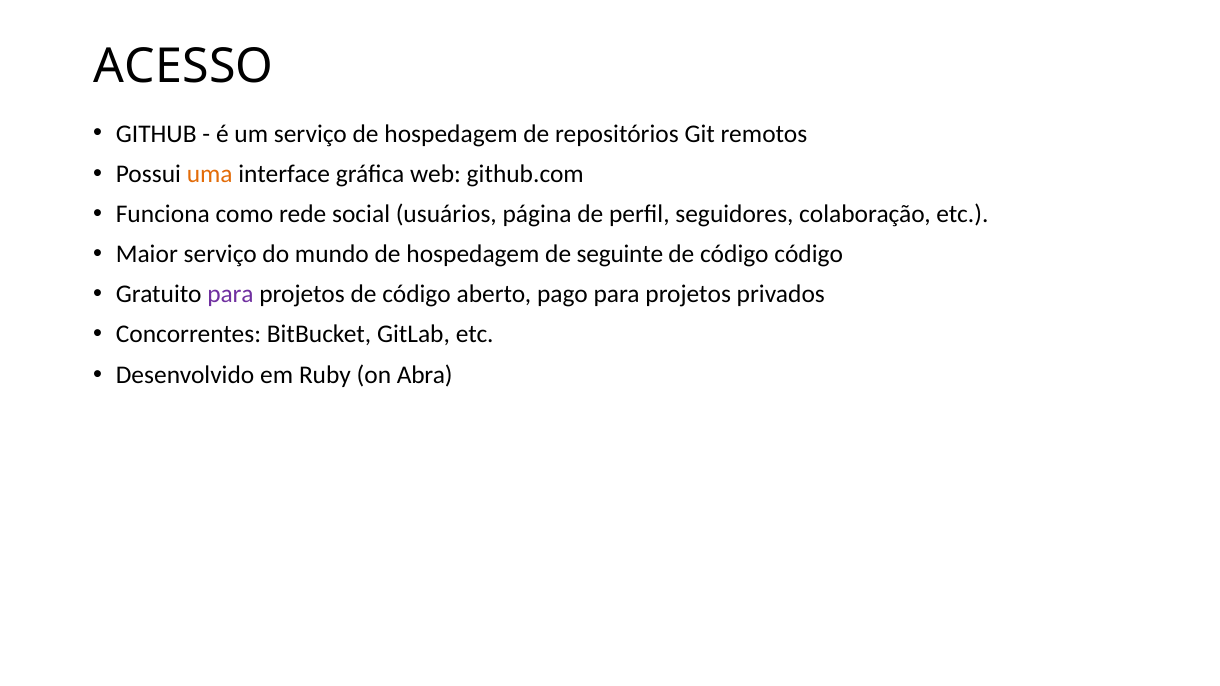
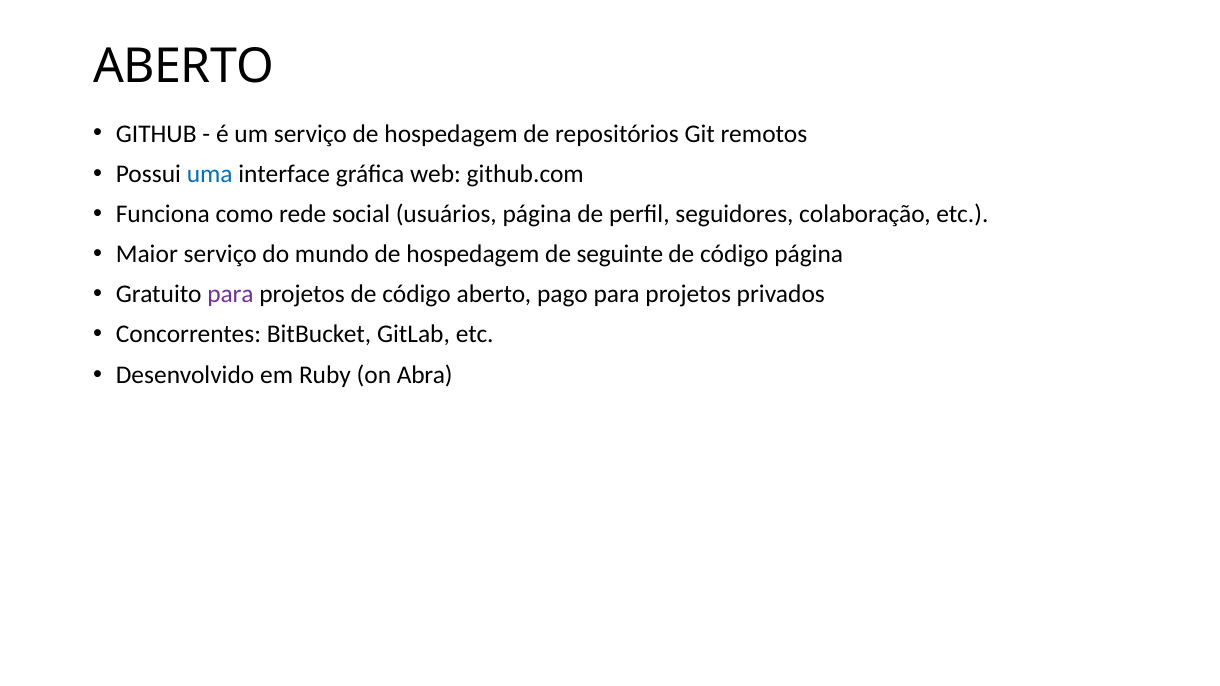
ACESSO: ACESSO -> ABERTO (184, 67)
uma colour: orange -> blue (210, 174)
código código: código -> página (809, 254)
